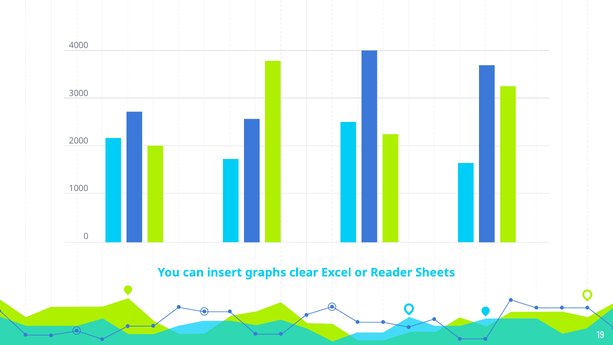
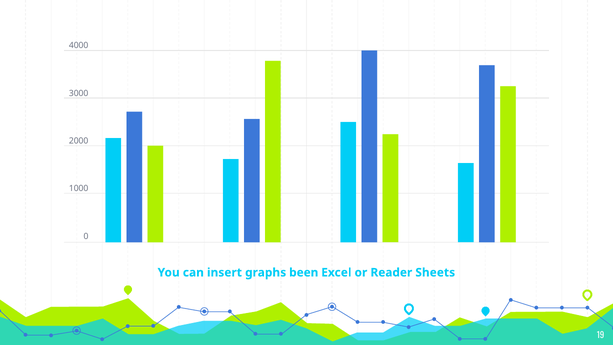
clear: clear -> been (304, 272)
